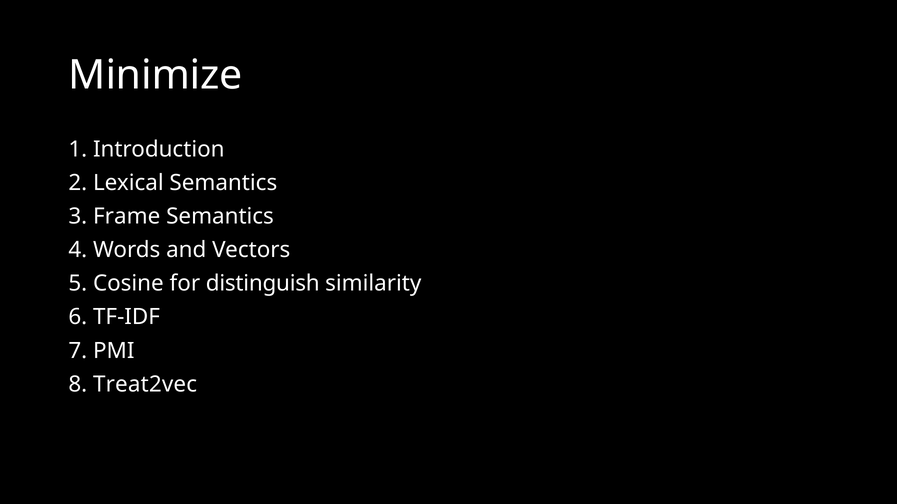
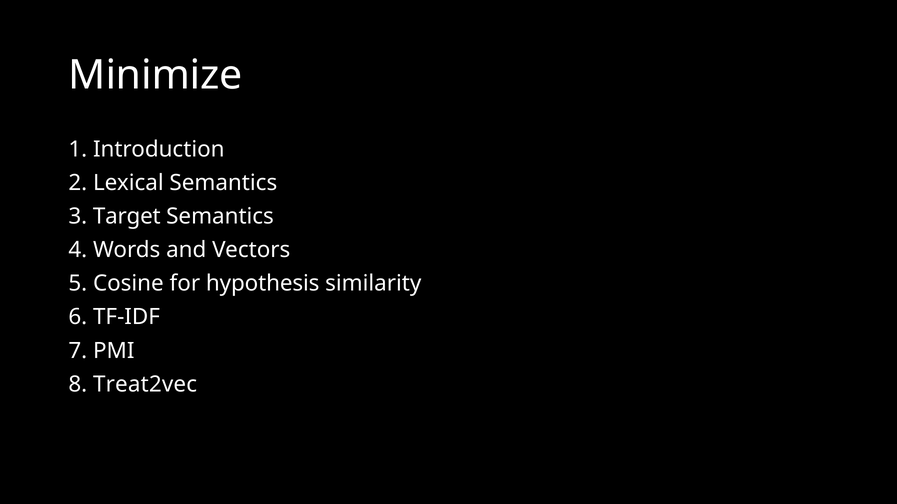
Frame: Frame -> Target (127, 217)
distinguish: distinguish -> hypothesis (263, 284)
